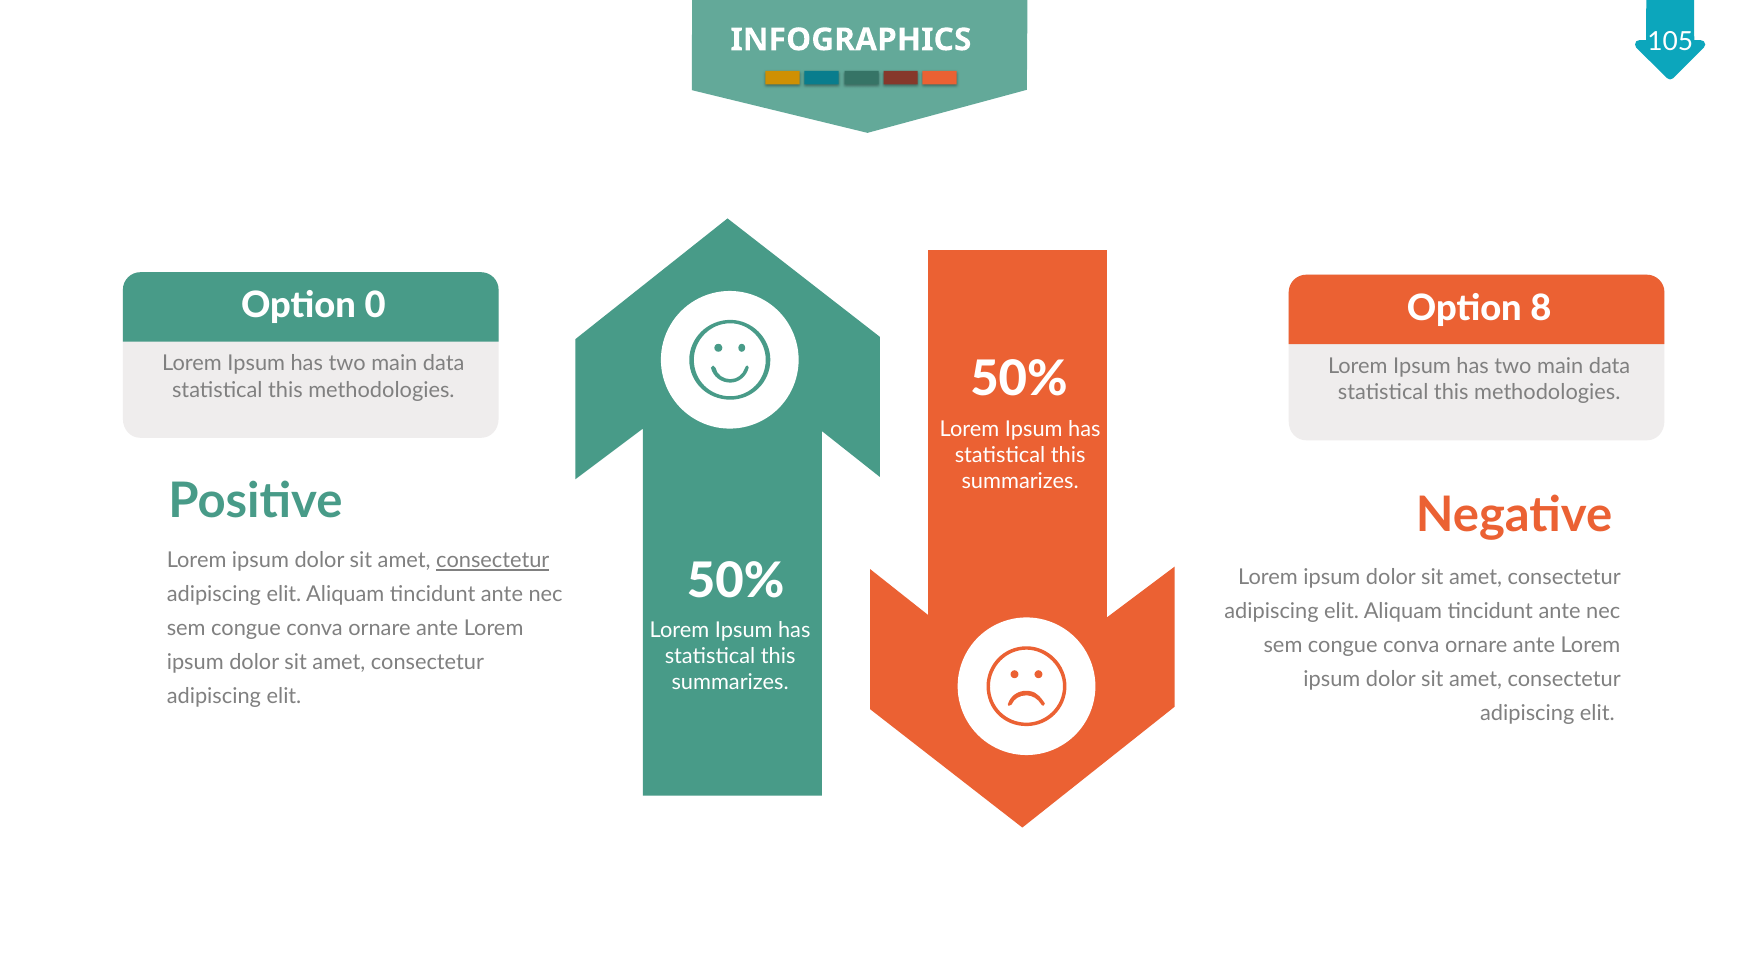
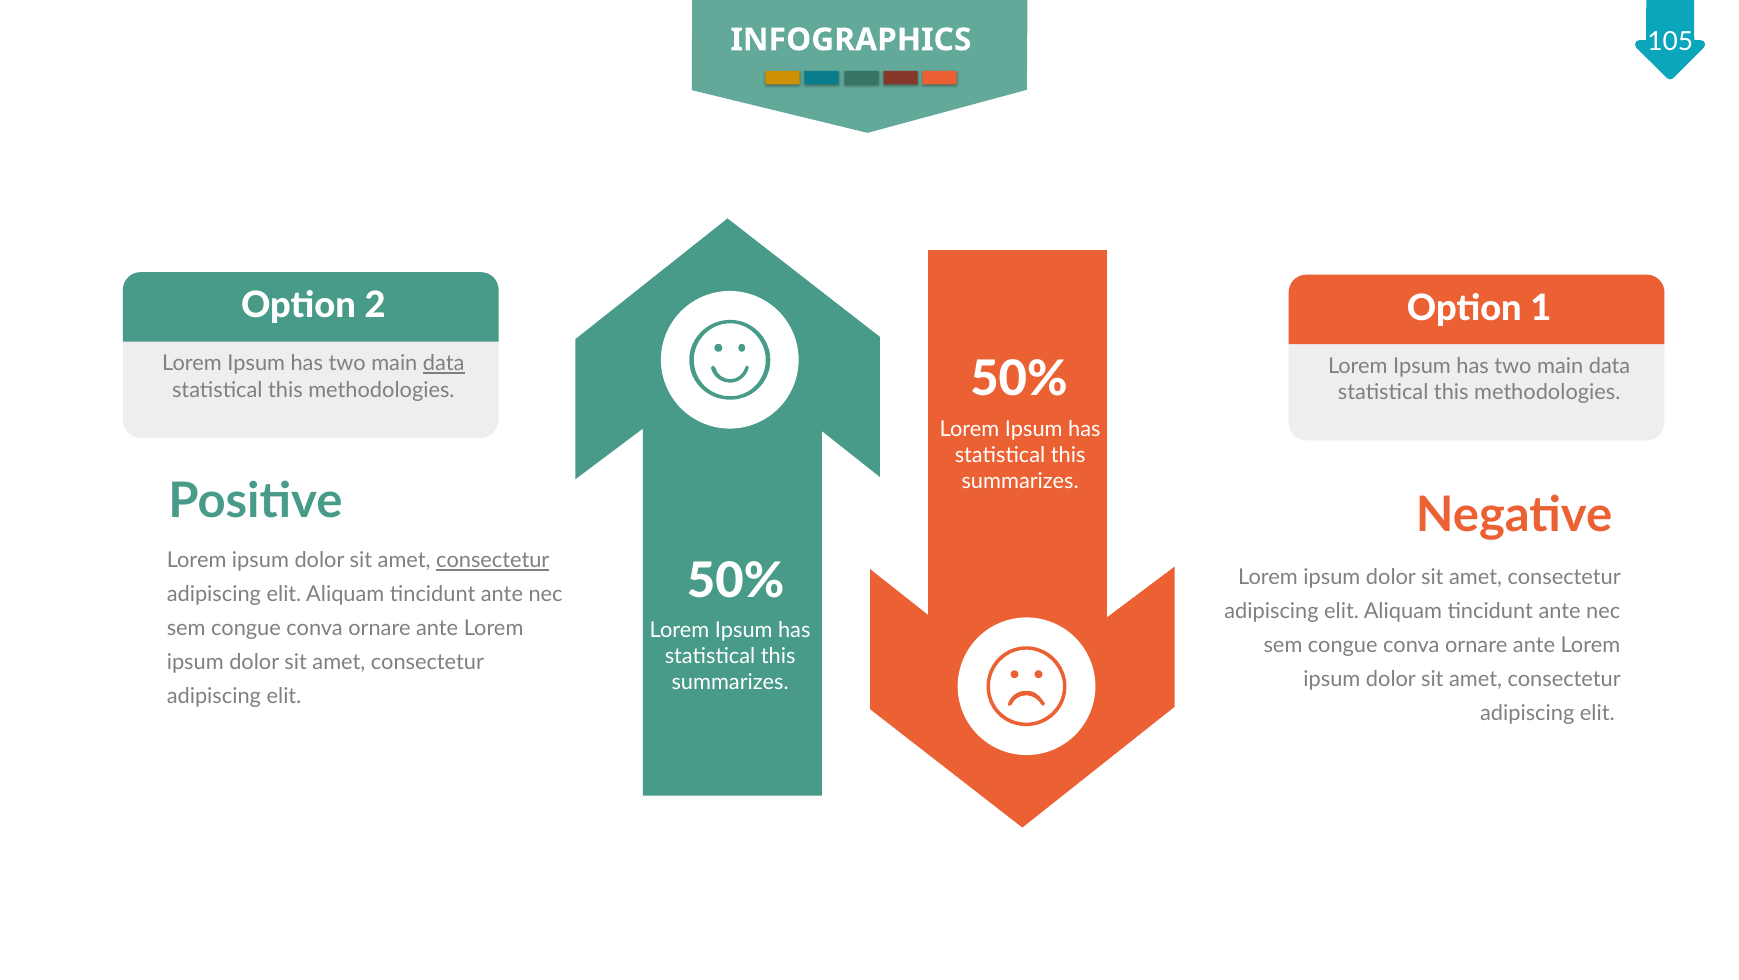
0: 0 -> 2 (375, 306)
8: 8 -> 1 (1541, 308)
data underline: none -> present (444, 364)
